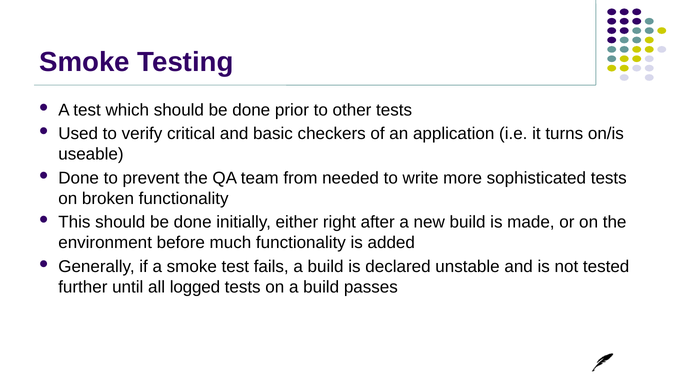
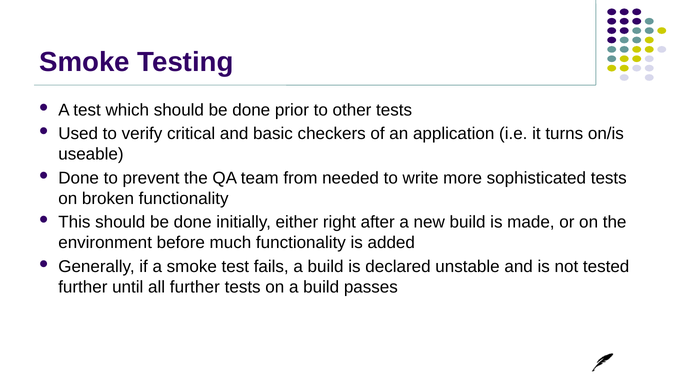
all logged: logged -> further (195, 287)
